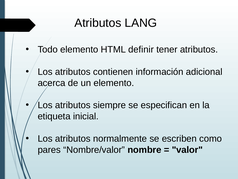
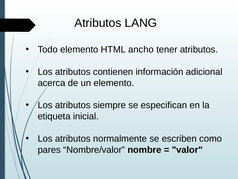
definir: definir -> ancho (141, 49)
